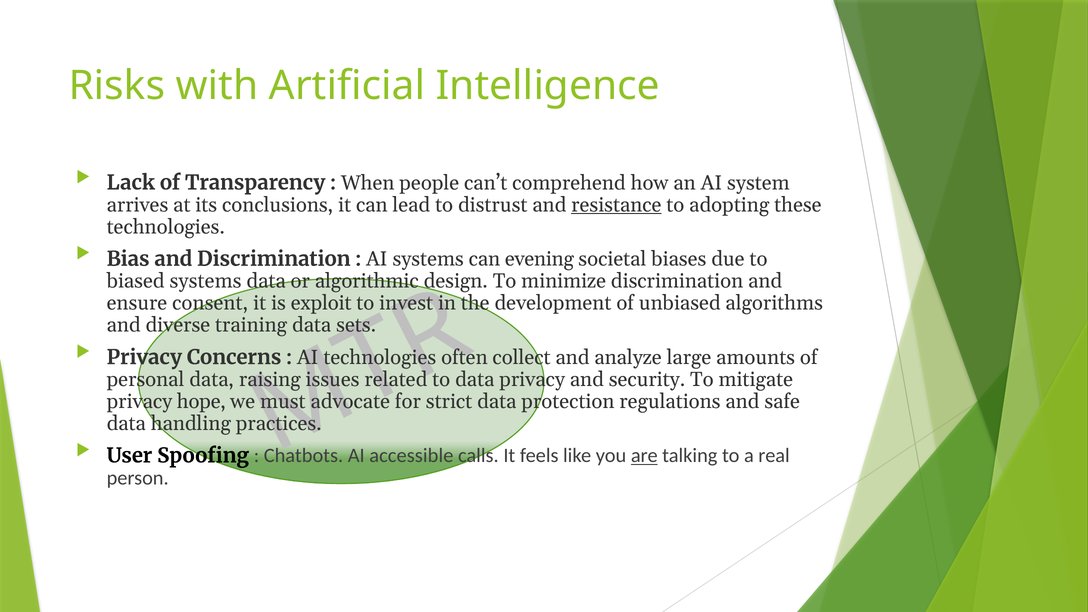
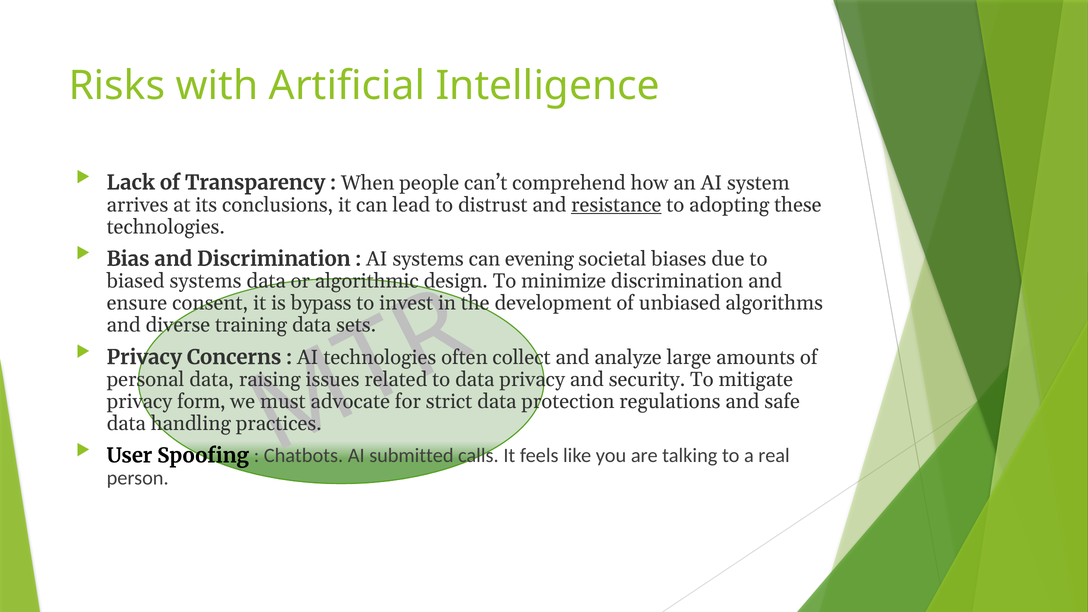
exploit: exploit -> bypass (321, 303)
hope: hope -> form (201, 401)
accessible: accessible -> submitted (411, 456)
are underline: present -> none (644, 456)
